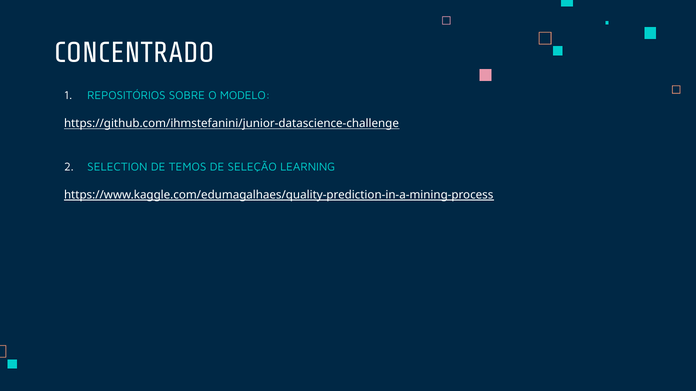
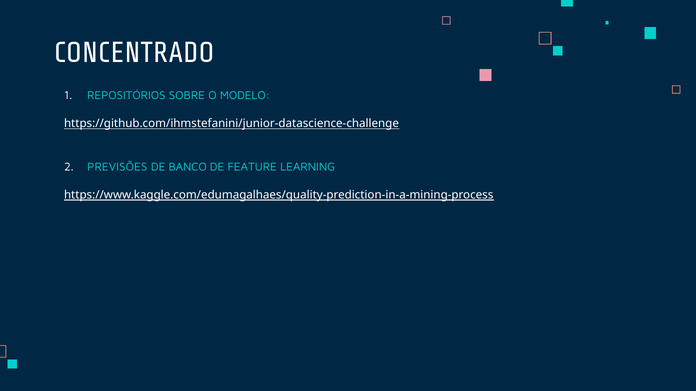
SELECTION: SELECTION -> PREVISÕES (117, 167)
TEMOS: TEMOS -> BANCO (188, 167)
SELEÇÃO: SELEÇÃO -> FEATURE (252, 167)
